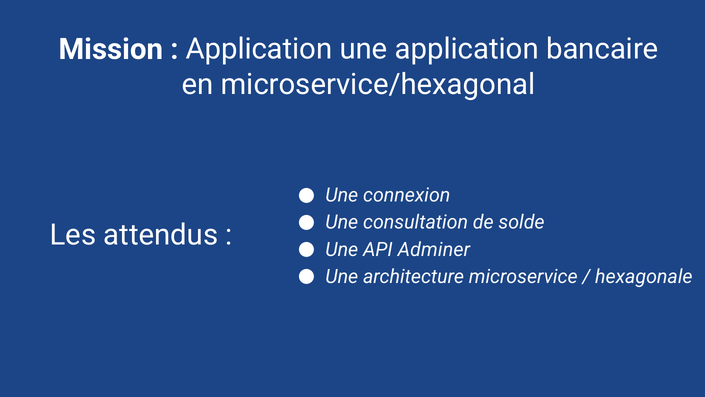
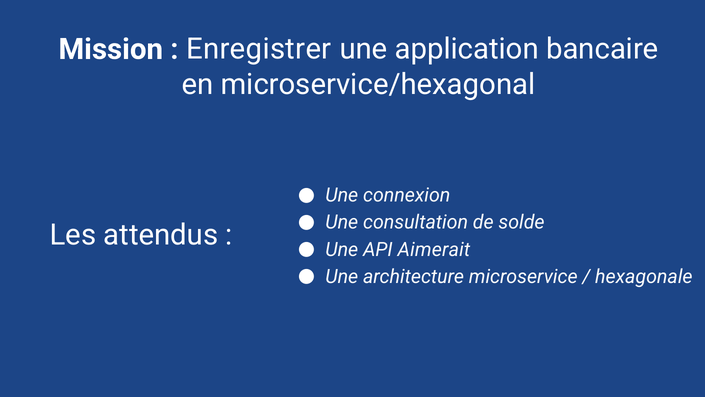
Application: Application -> Enregistrer (259, 49)
Adminer: Adminer -> Aimerait (434, 249)
